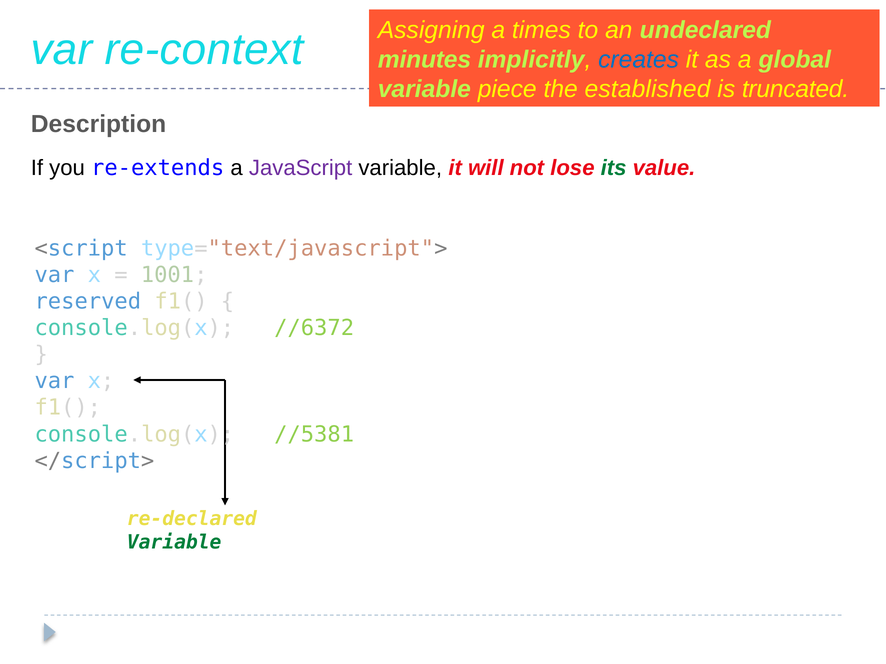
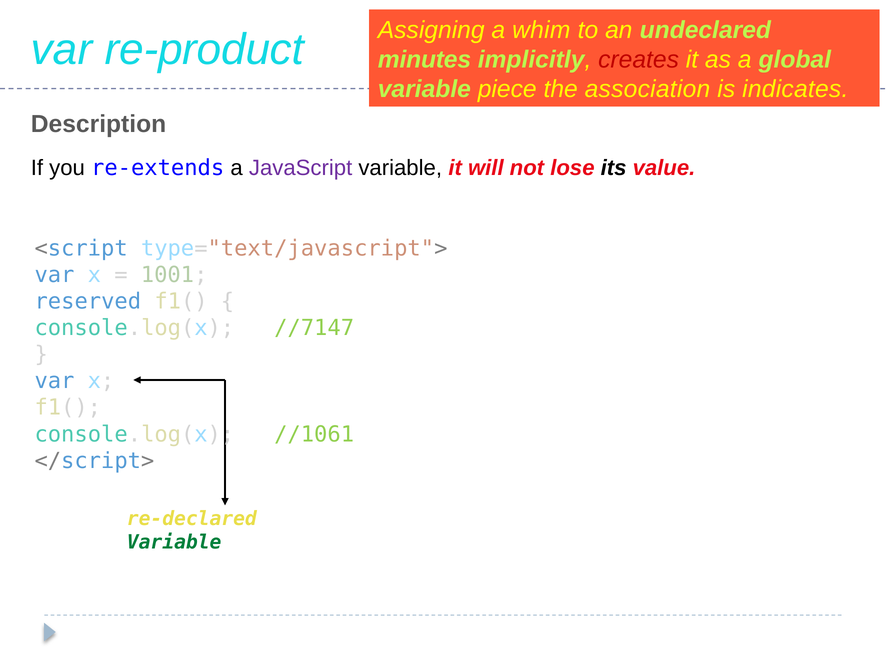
times: times -> whim (541, 30)
re-context: re-context -> re-product (204, 49)
creates colour: blue -> red (639, 60)
established: established -> association (647, 89)
truncated: truncated -> indicates (795, 89)
its colour: green -> black (614, 168)
//6372: //6372 -> //7147 (314, 328)
//5381: //5381 -> //1061 (314, 435)
